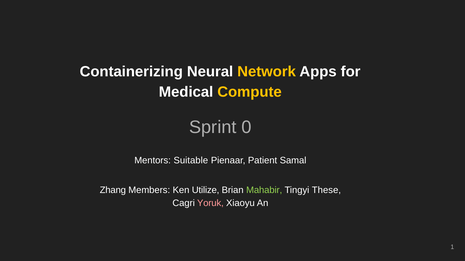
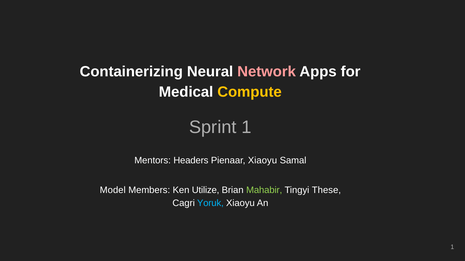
Network colour: yellow -> pink (267, 72)
Sprint 0: 0 -> 1 (246, 127)
Suitable: Suitable -> Headers (191, 161)
Pienaar Patient: Patient -> Xiaoyu (263, 161)
Zhang: Zhang -> Model (113, 190)
Yoruk colour: pink -> light blue (210, 203)
